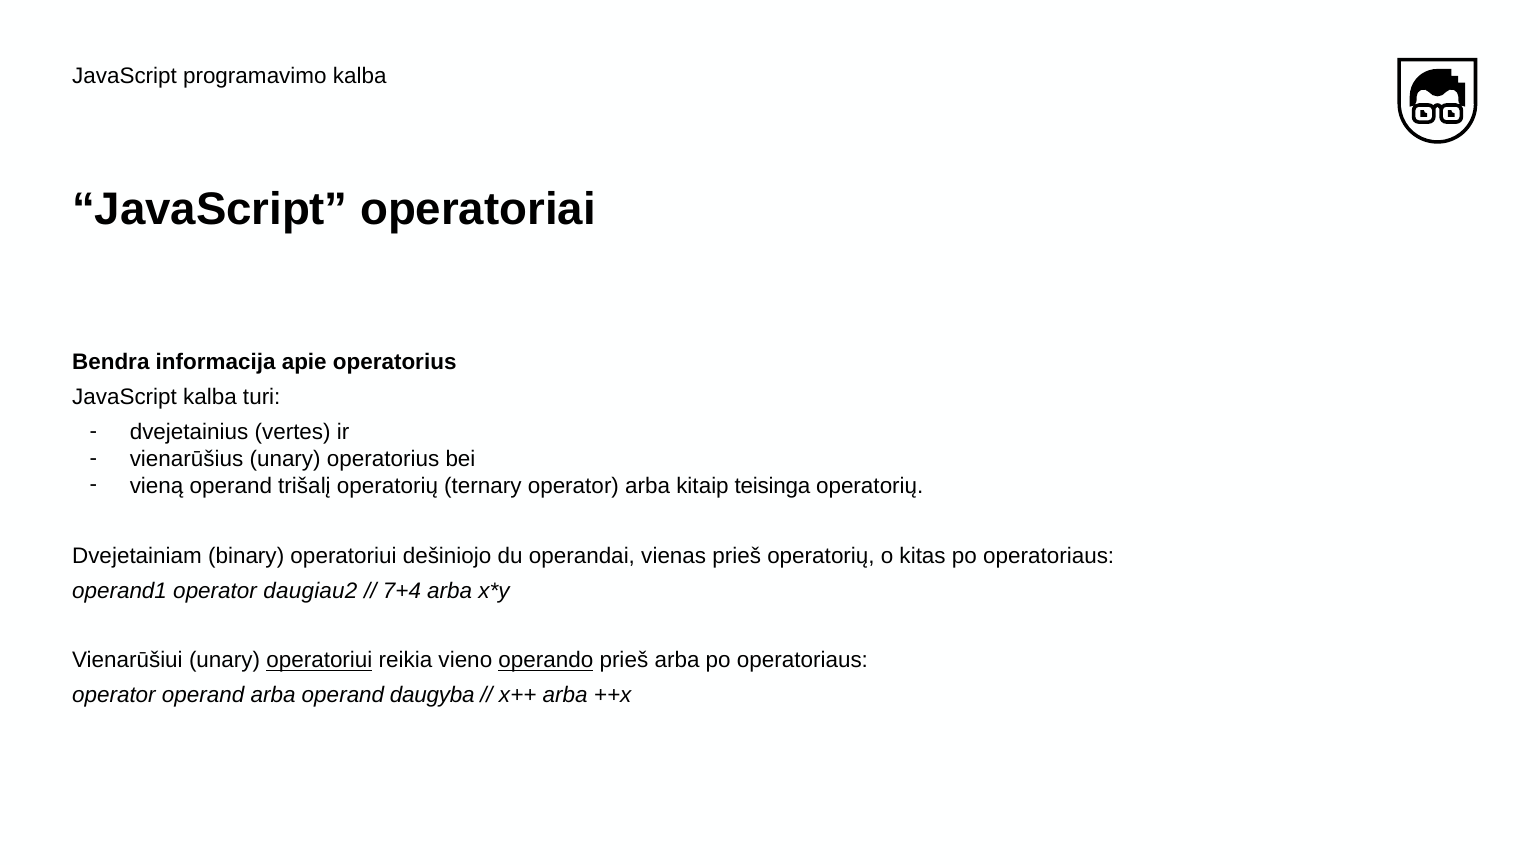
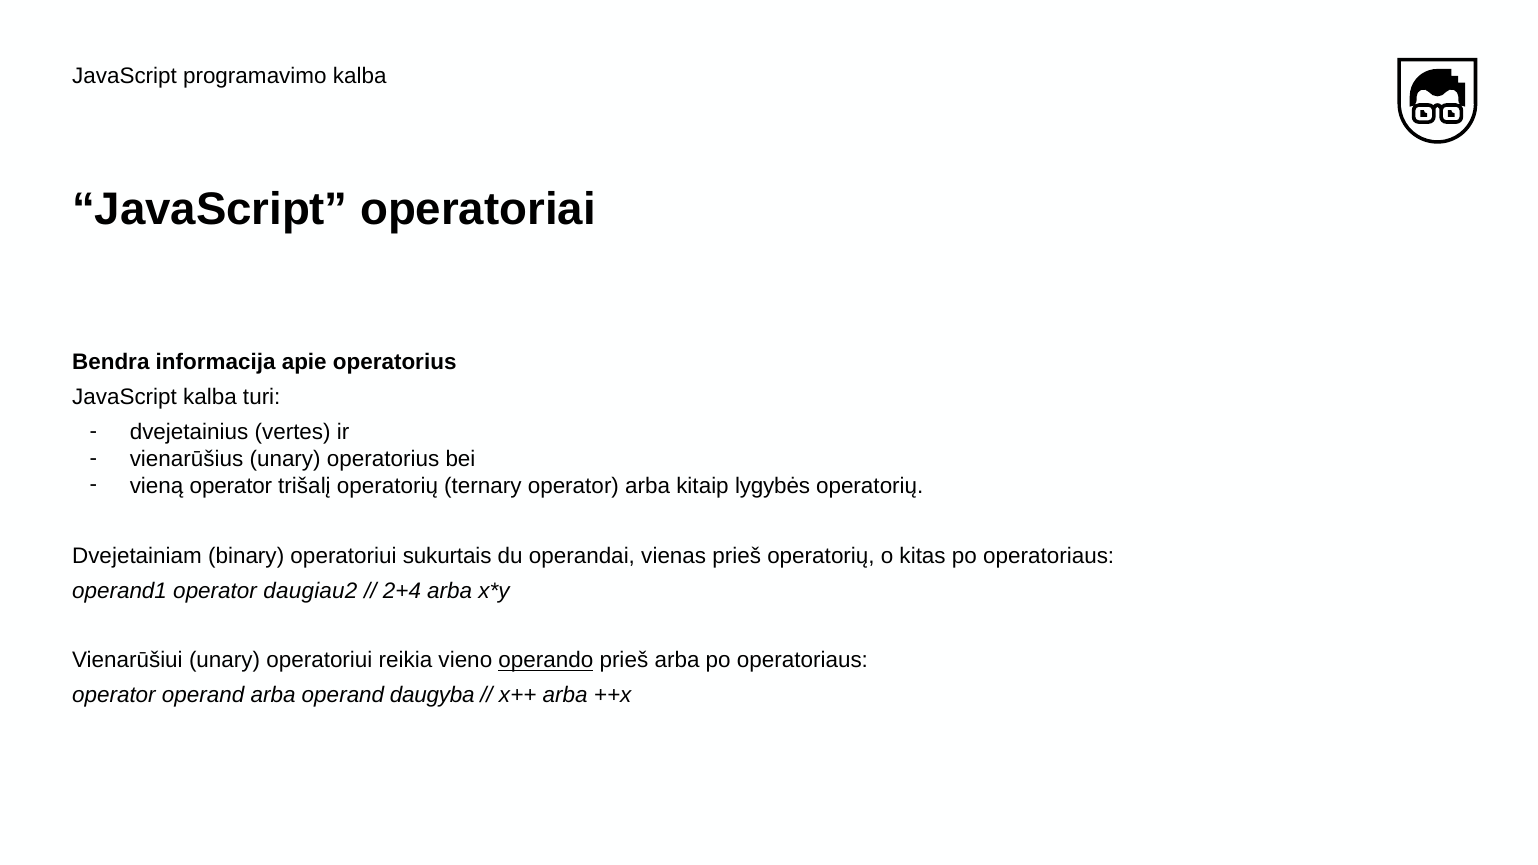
vieną operand: operand -> operator (231, 486)
teisinga: teisinga -> lygybės (773, 486)
dešiniojo: dešiniojo -> sukurtais (447, 556)
7+4: 7+4 -> 2+4 (402, 591)
operatoriui underline: present -> none (319, 661)
